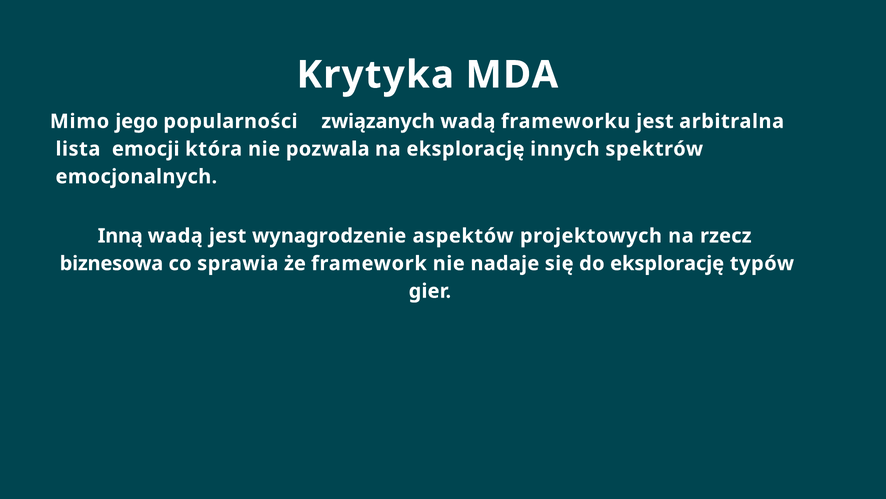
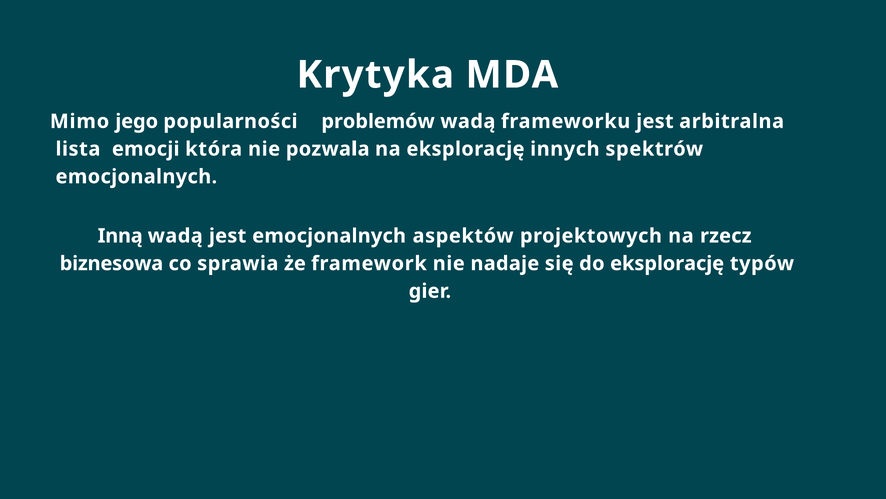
związanych: związanych -> problemów (378, 121)
jest wynagrodzenie: wynagrodzenie -> emocjonalnych (329, 236)
